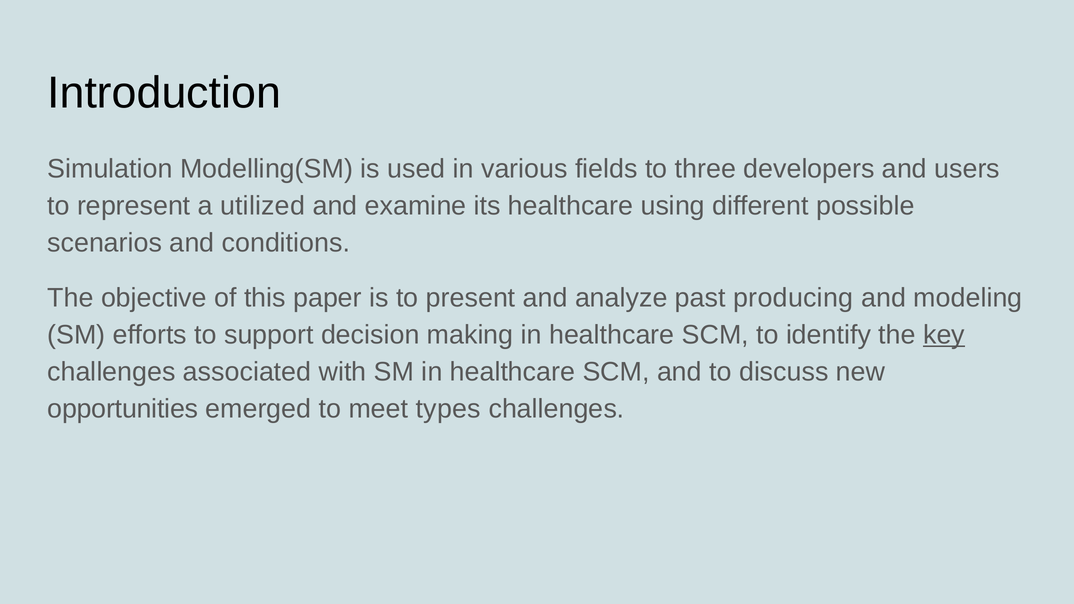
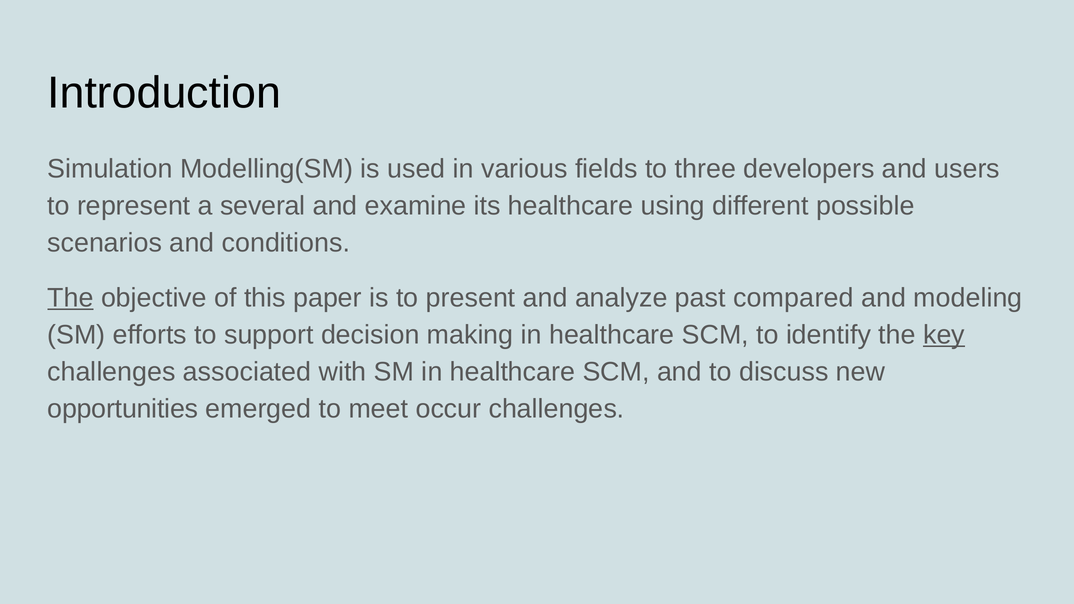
utilized: utilized -> several (263, 206)
The underline: none -> present (70, 298)
producing: producing -> compared (793, 298)
types: types -> occur (448, 409)
